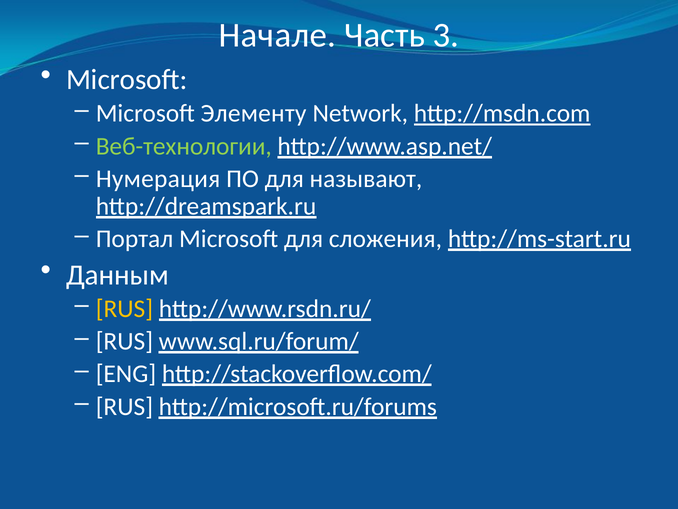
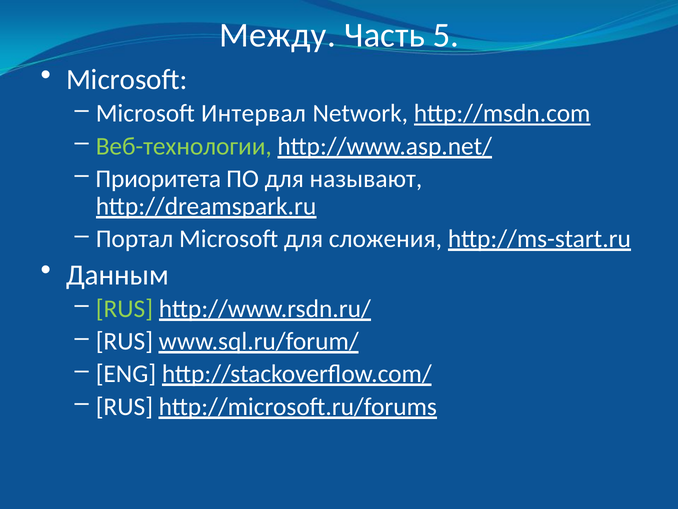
Начале: Начале -> Между (277, 35)
3: 3 -> 5 (446, 35)
Элементу: Элементу -> Интервал (254, 113)
Нумерация: Нумерация -> Приоритета (158, 179)
RUS colour: yellow -> light green (124, 308)
